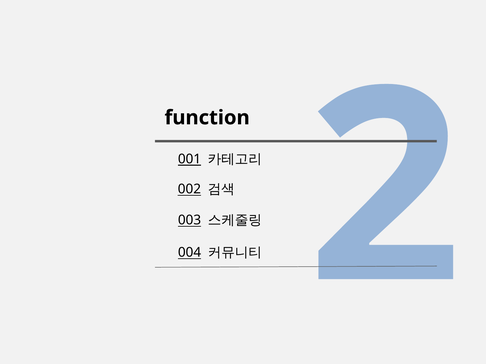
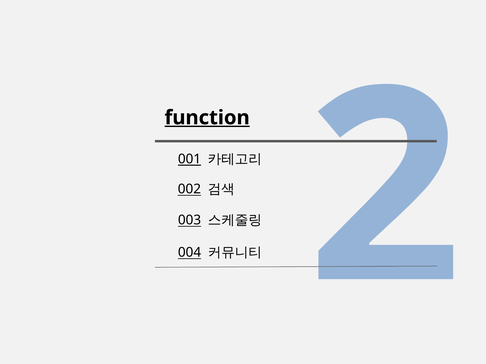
function underline: none -> present (207, 118)
